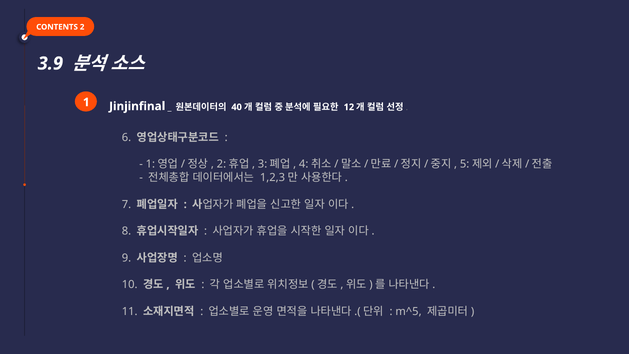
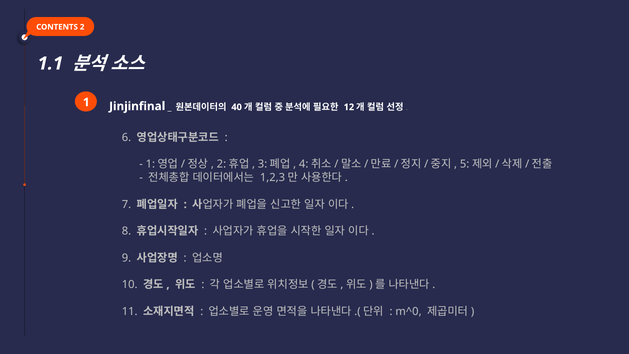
3.9: 3.9 -> 1.1 (50, 63)
m^5: m^5 -> m^0 (409, 311)
